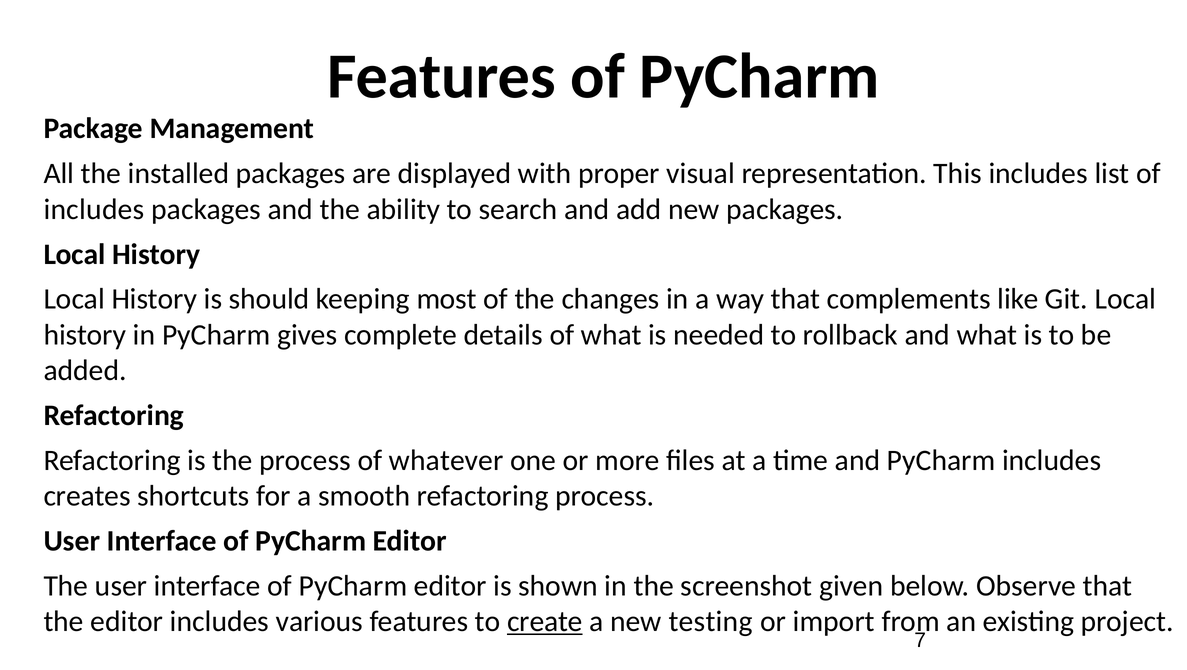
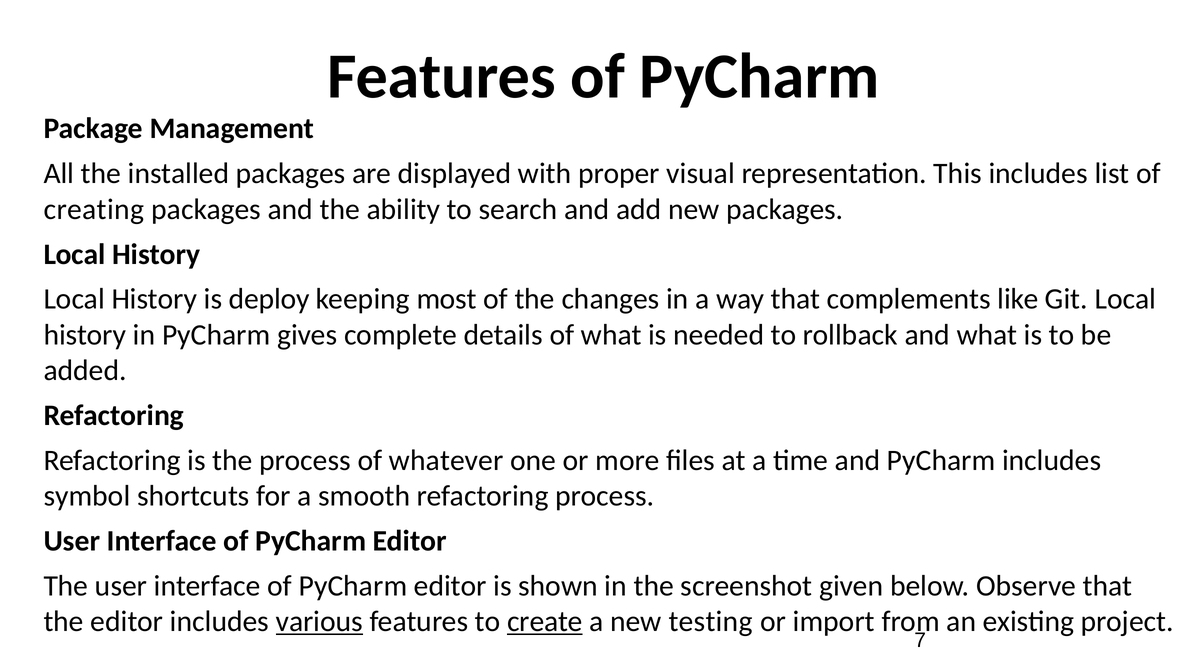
includes: includes -> creating (94, 209)
should: should -> deploy (269, 299)
creates: creates -> symbol (87, 496)
various underline: none -> present (319, 621)
